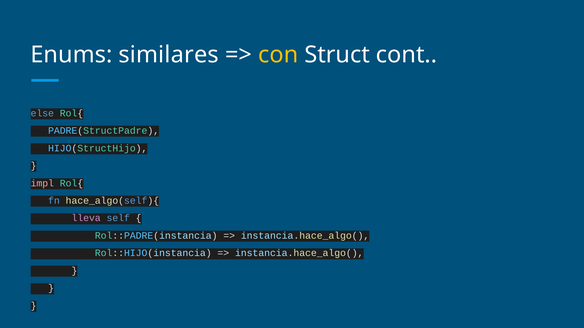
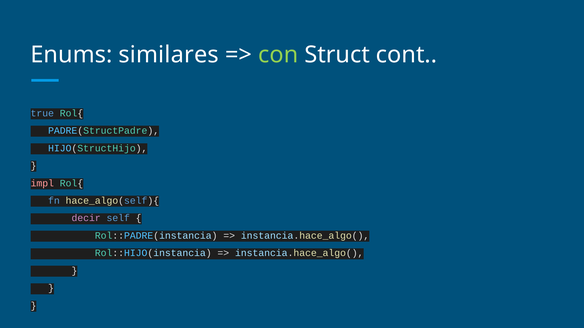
con colour: yellow -> light green (278, 55)
else: else -> true (42, 113)
lleva: lleva -> decir (86, 218)
